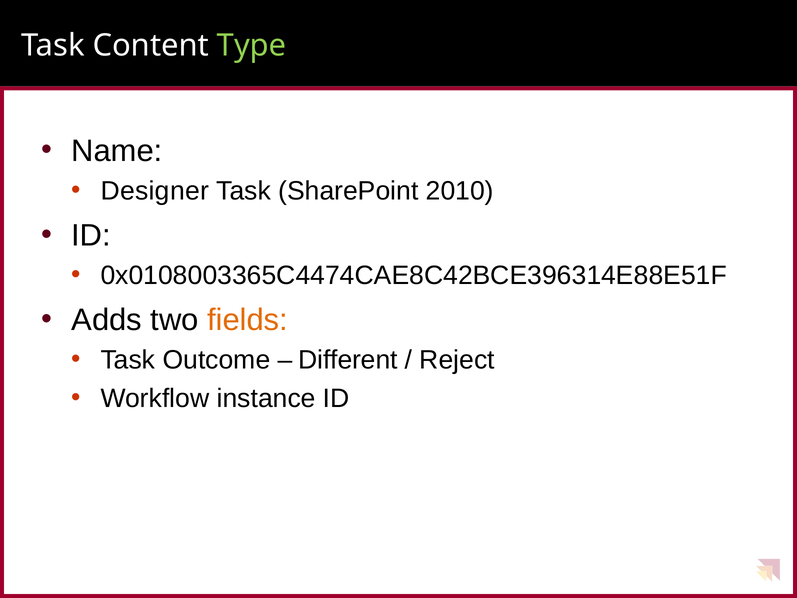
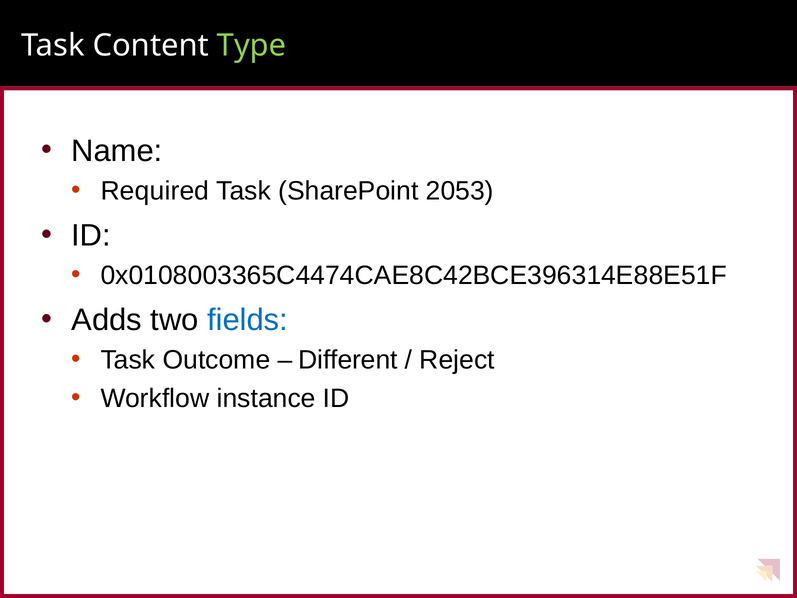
Designer: Designer -> Required (155, 191)
2010: 2010 -> 2053 (460, 191)
fields colour: orange -> blue (248, 320)
